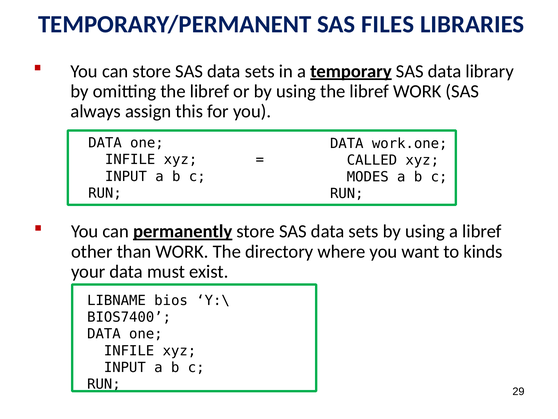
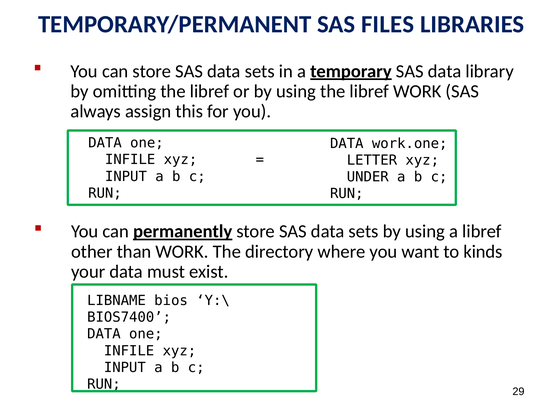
CALLED: CALLED -> LETTER (372, 160)
MODES: MODES -> UNDER (368, 177)
